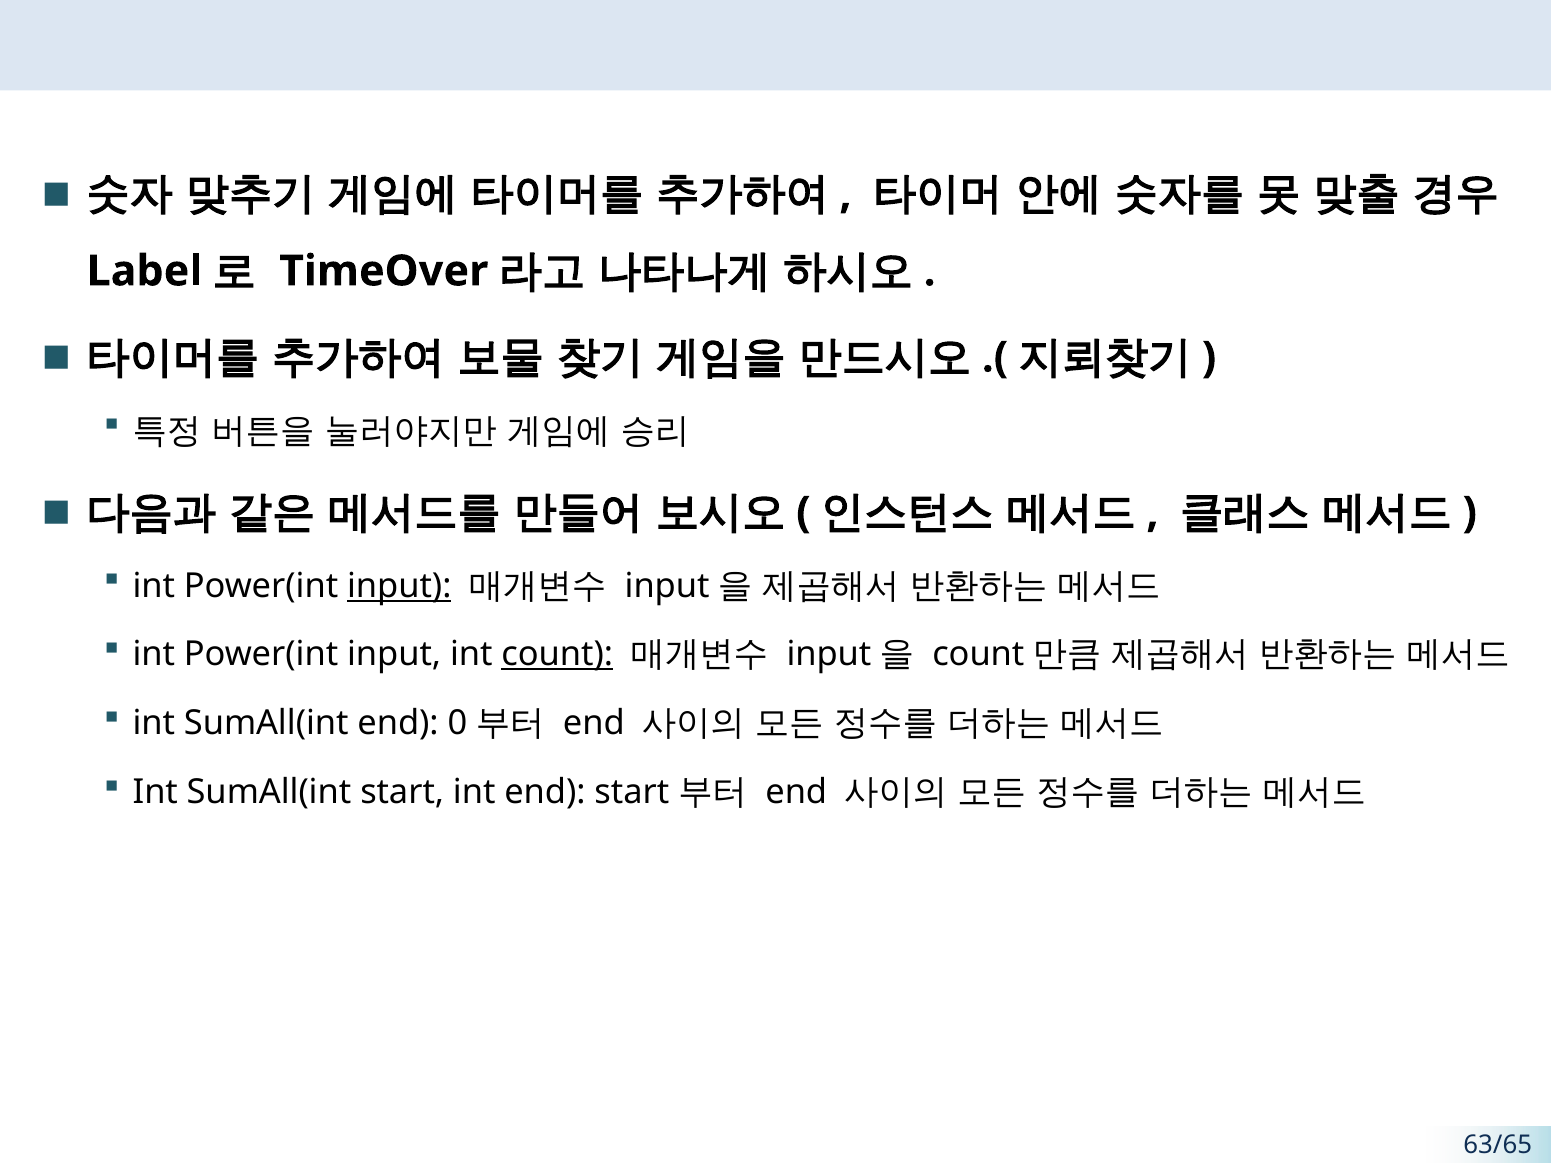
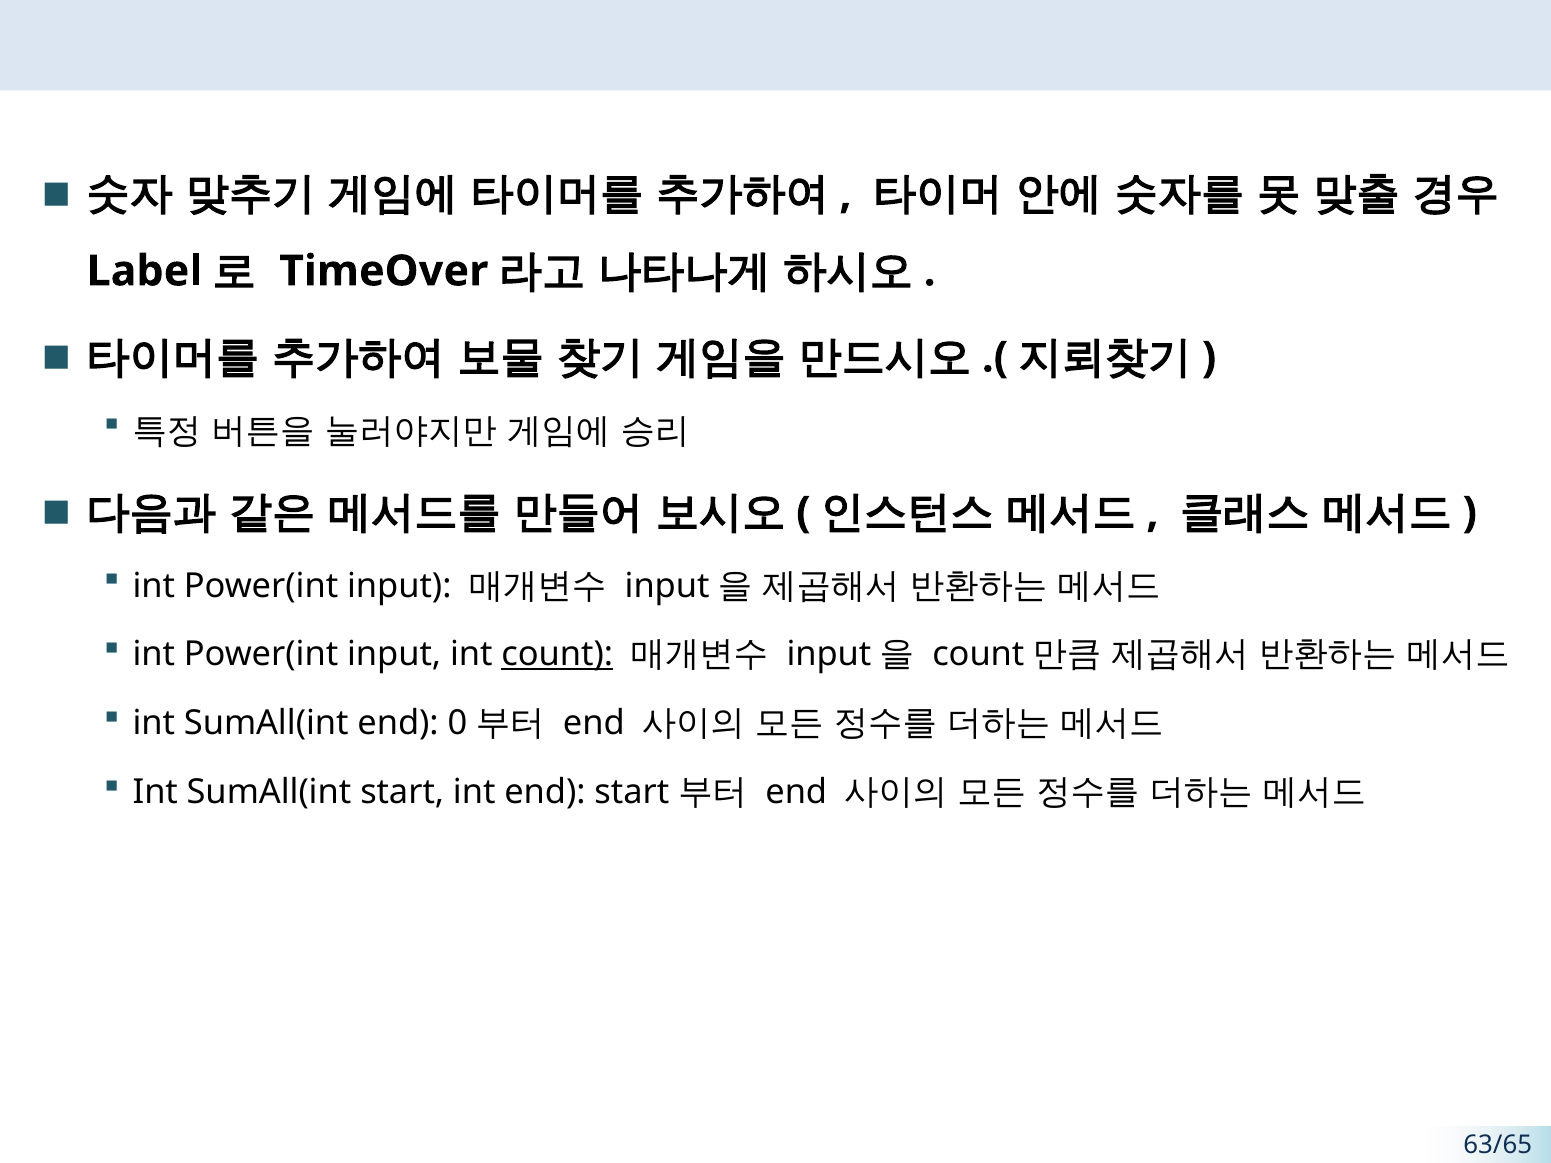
input underline: present -> none (399, 586)
